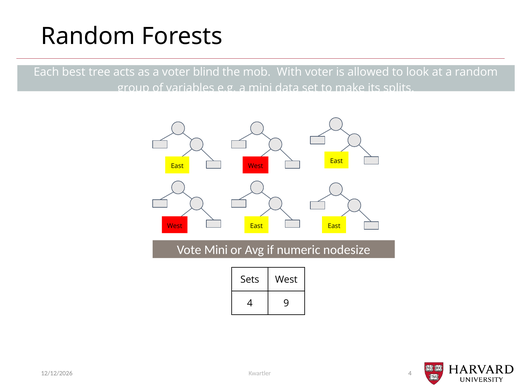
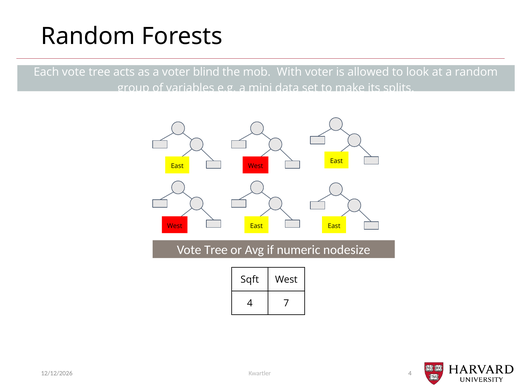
Each best: best -> vote (74, 72)
Mini: Mini -> Tree (216, 250)
Sets: Sets -> Sqft (250, 279)
9: 9 -> 7 (286, 303)
